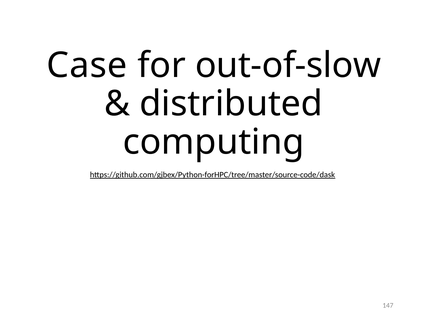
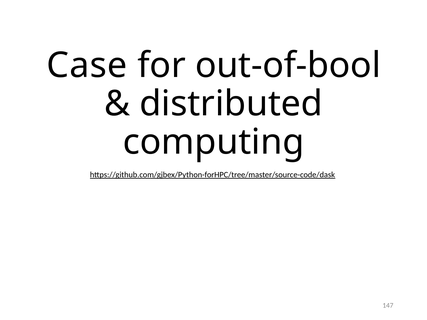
out-of-slow: out-of-slow -> out-of-bool (288, 65)
